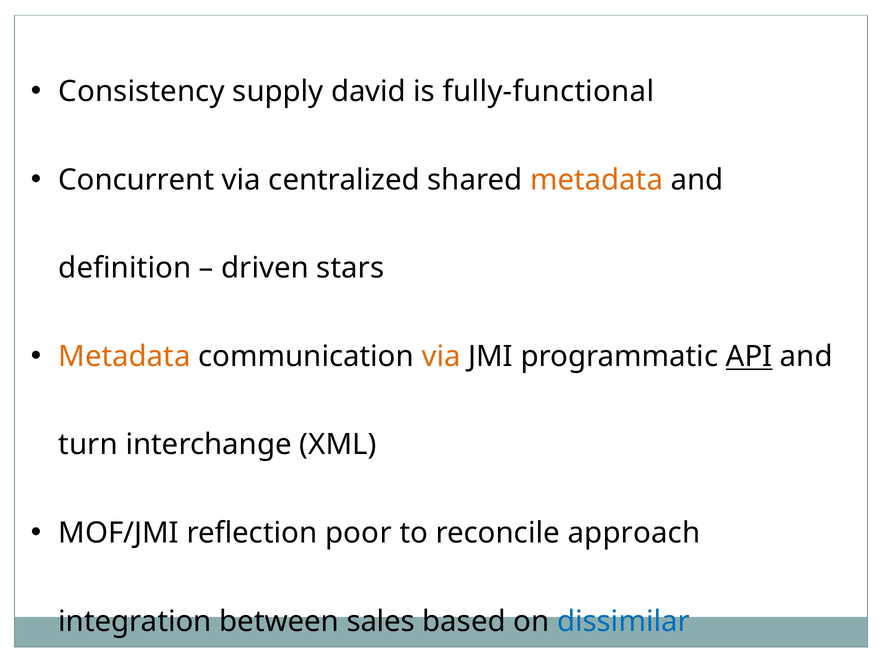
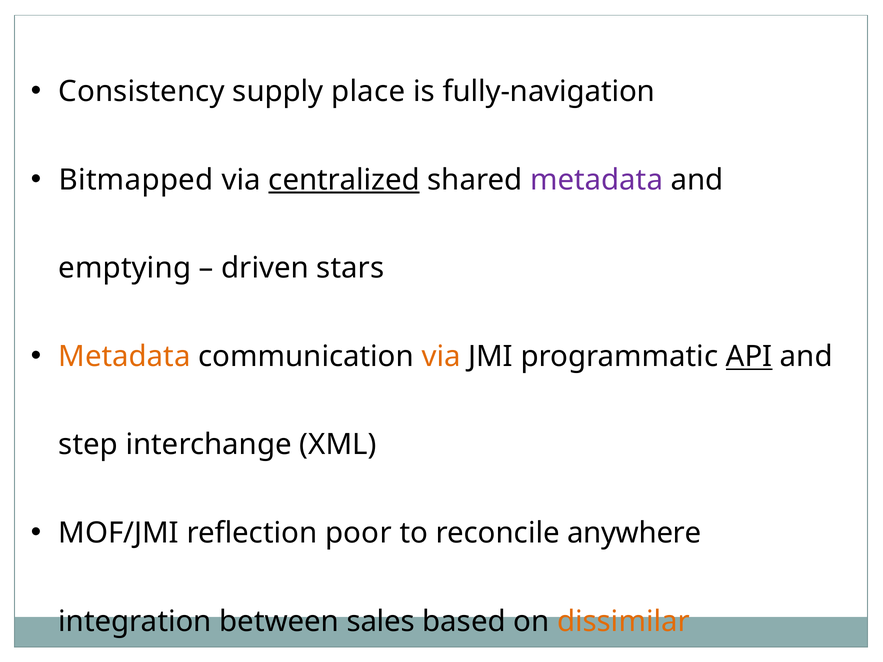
david: david -> place (368, 92)
fully-functional: fully-functional -> fully-navigation (549, 92)
Concurrent: Concurrent -> Bitmapped (136, 180)
centralized underline: none -> present (344, 180)
metadata colour: orange -> purple (597, 180)
definition: definition -> emptying (125, 268)
turn: turn -> step (88, 445)
approach: approach -> anywhere (634, 533)
dissimilar colour: blue -> orange (623, 622)
